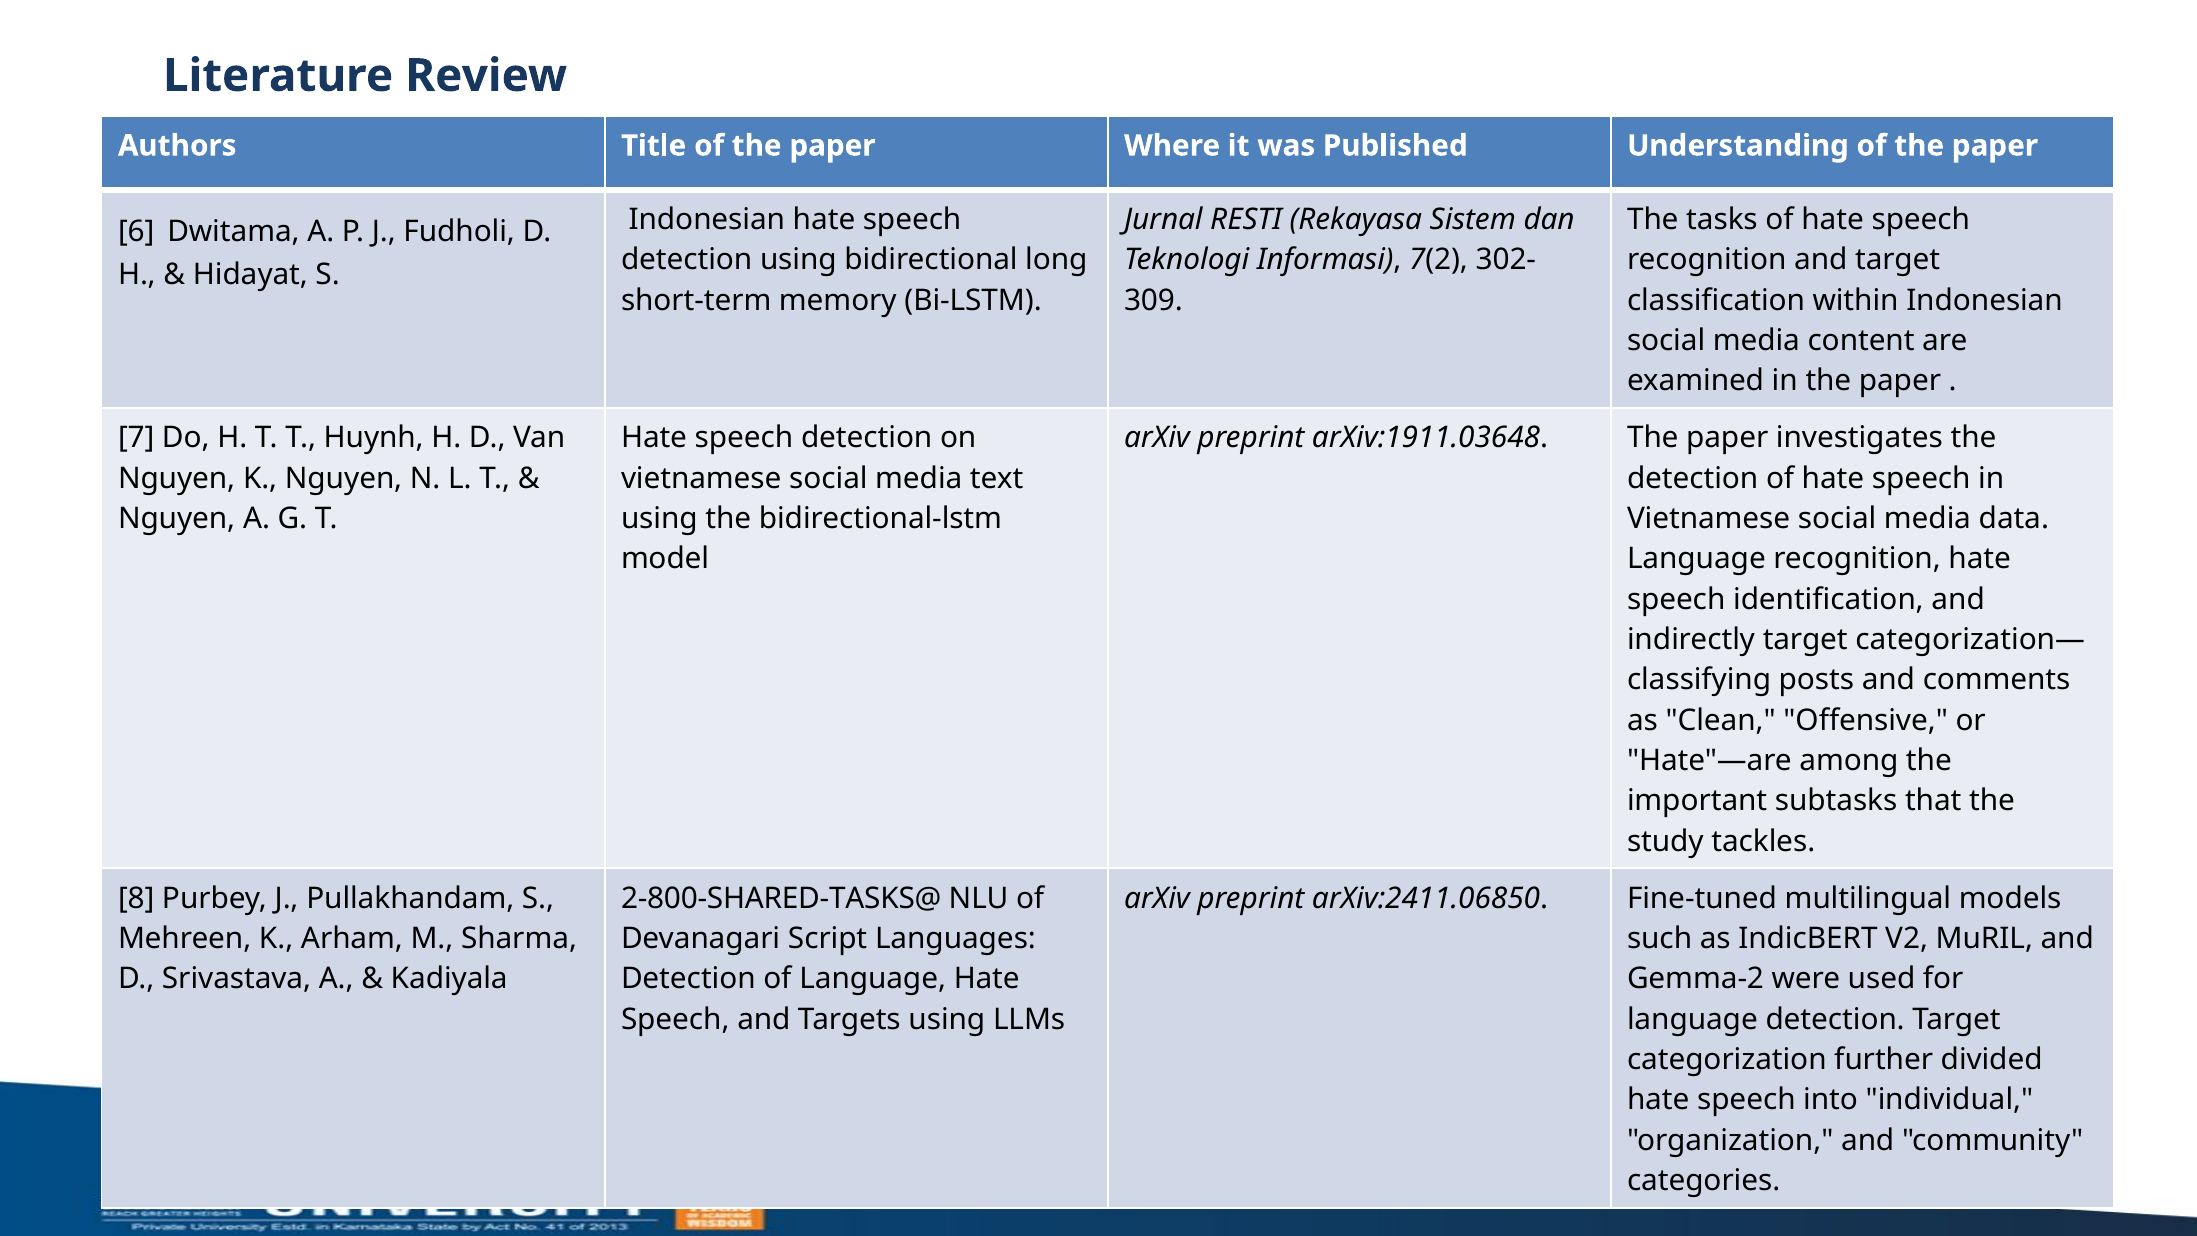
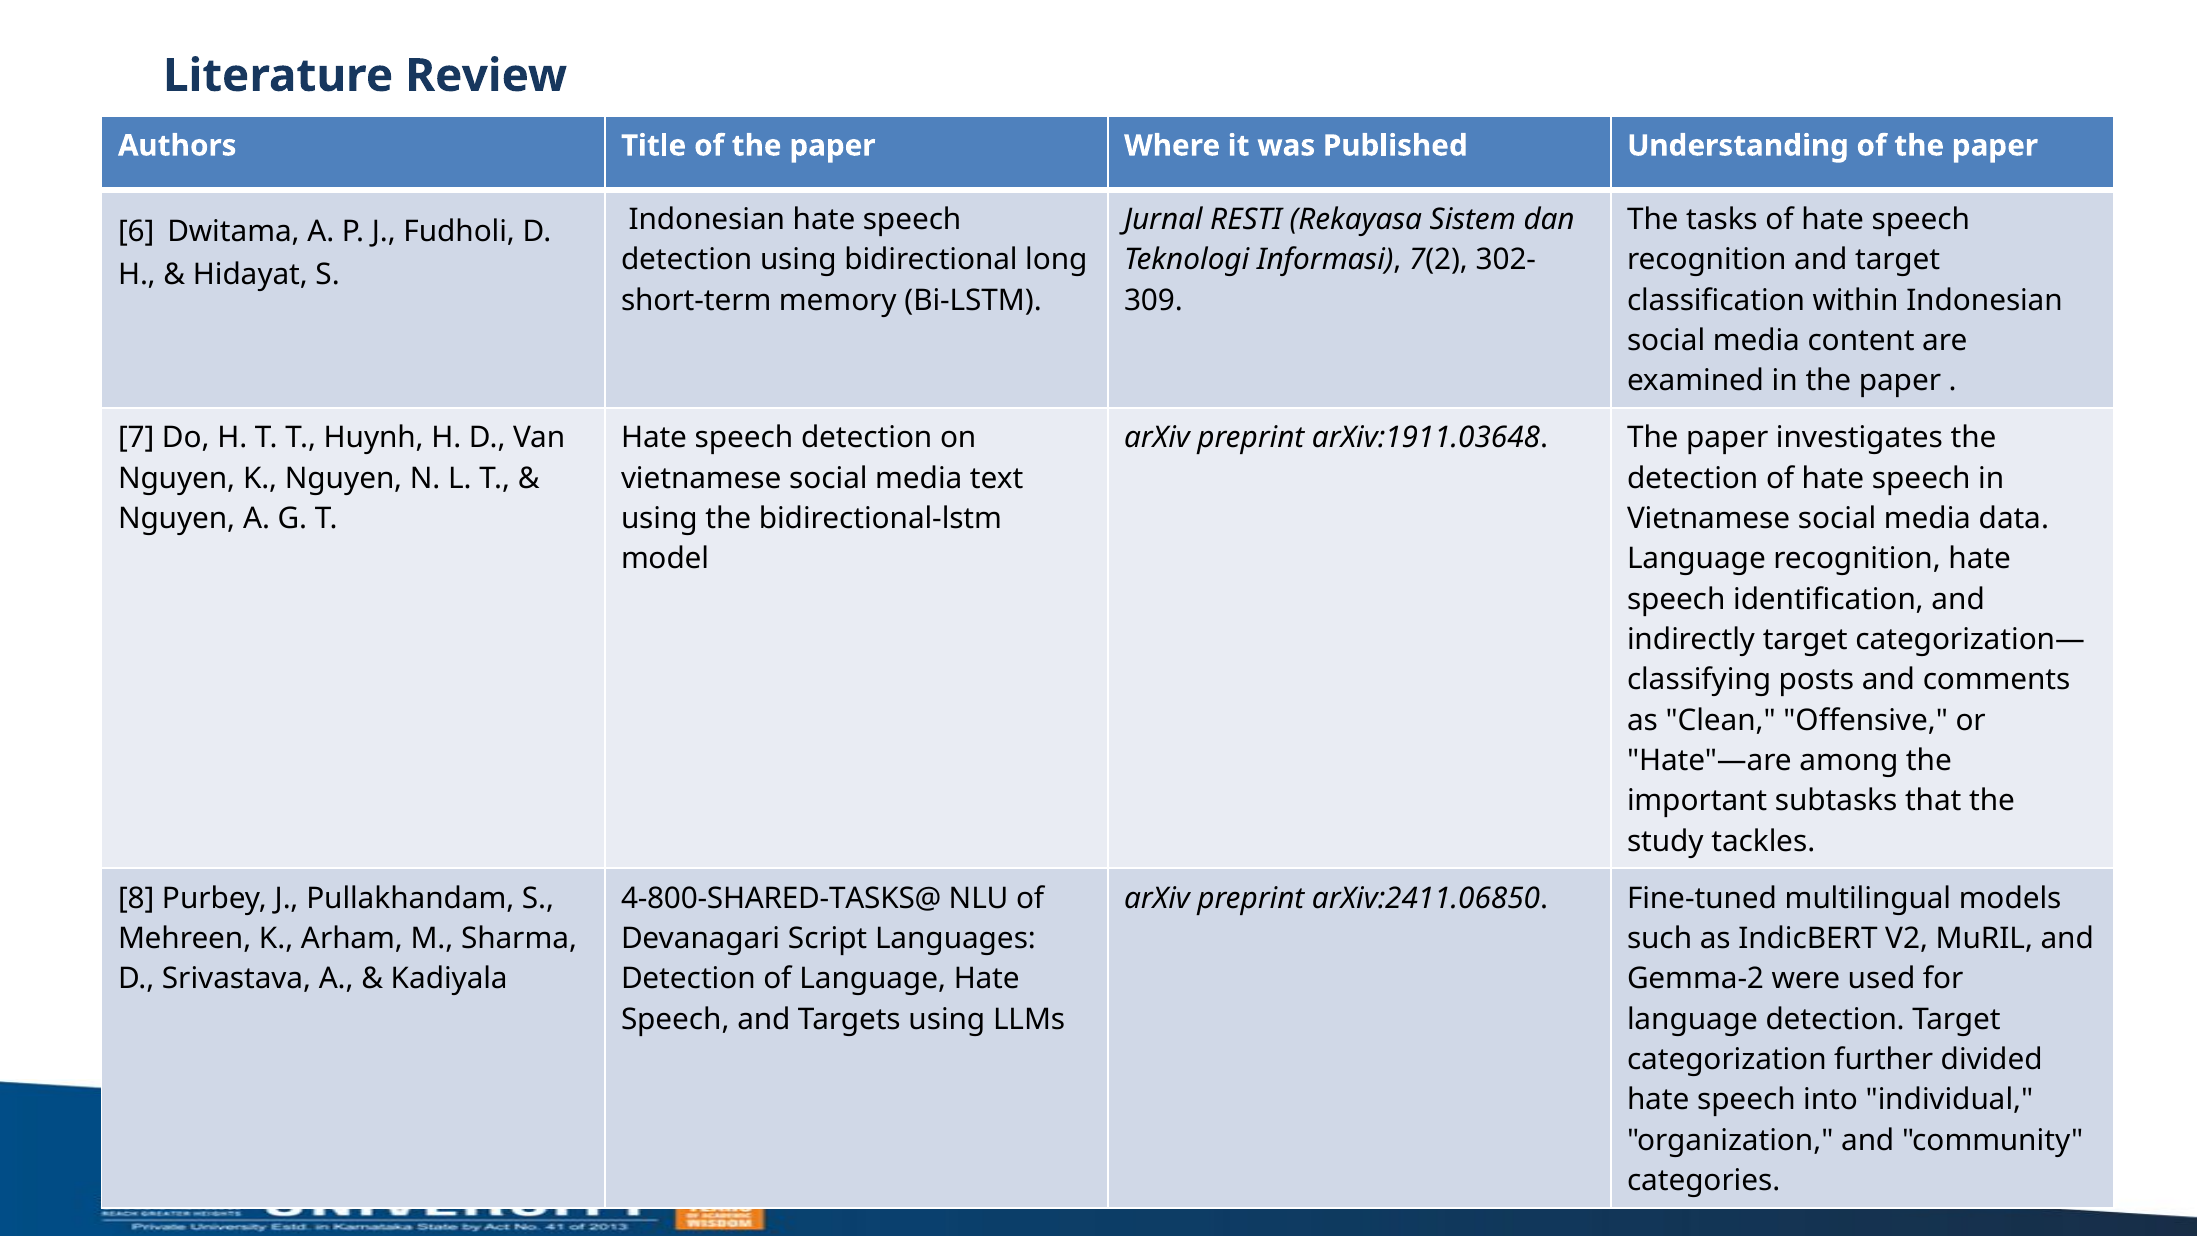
2-800-SHARED-TASKS@: 2-800-SHARED-TASKS@ -> 4-800-SHARED-TASKS@ (781, 898)
